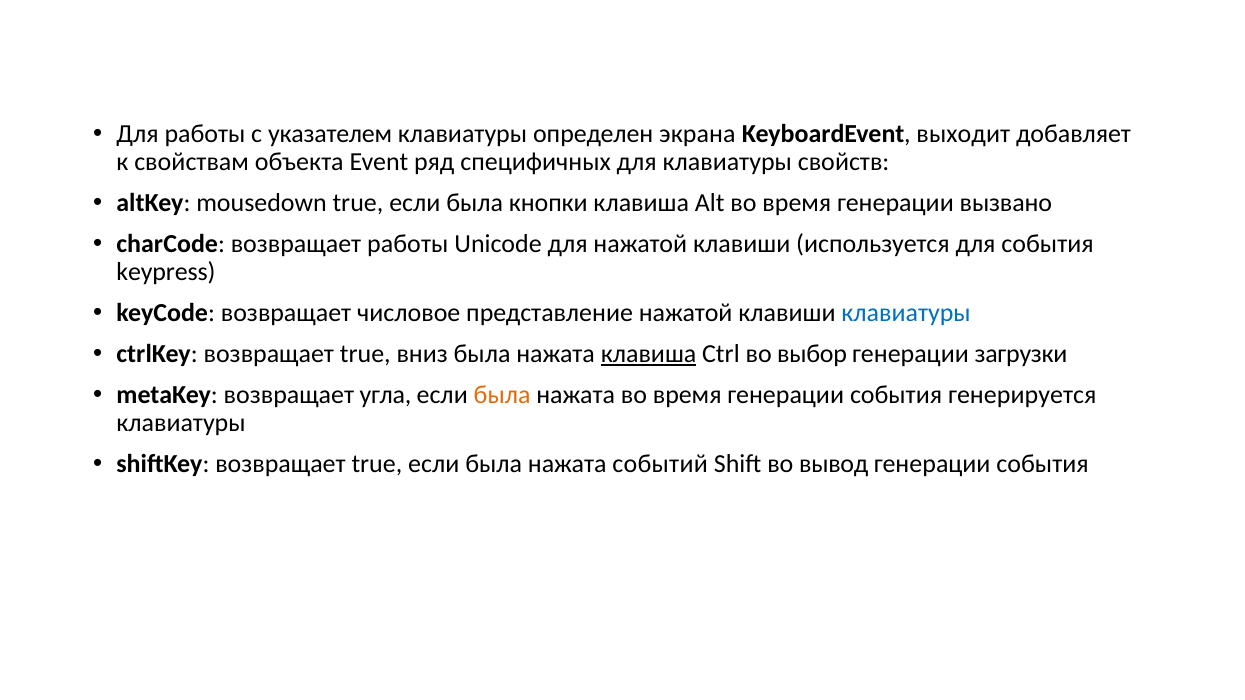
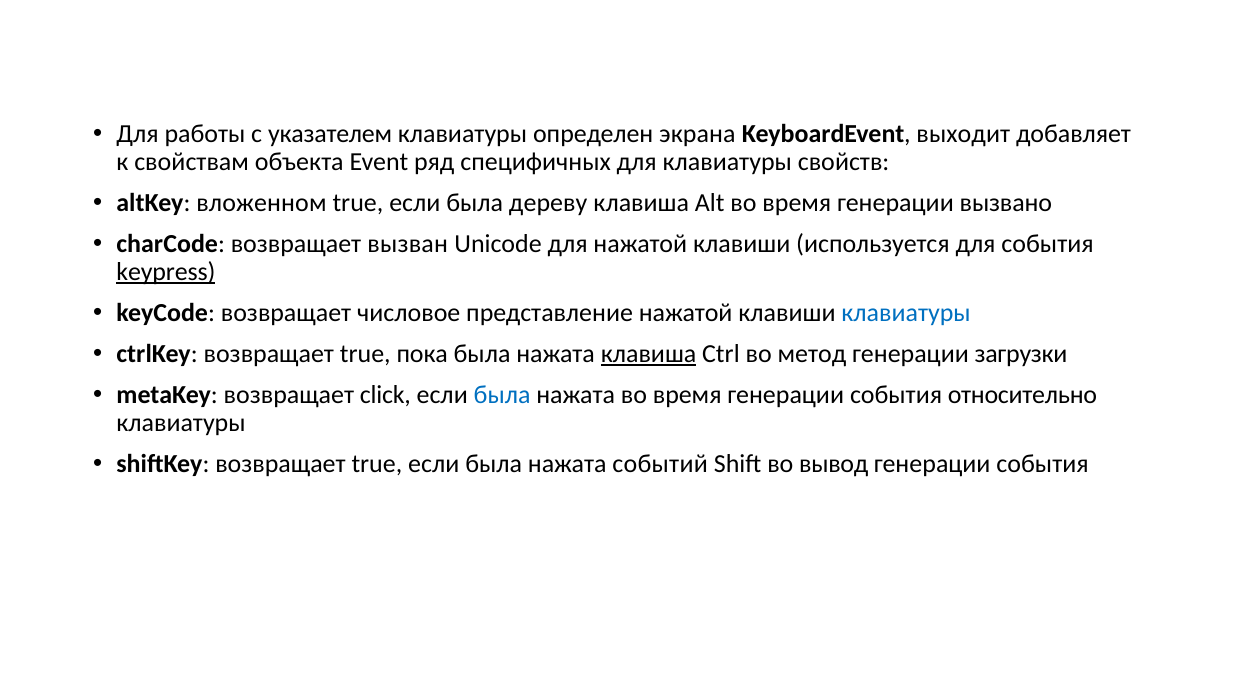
mousedown: mousedown -> вложенном (261, 203)
кнопки: кнопки -> дереву (548, 203)
возвращает работы: работы -> вызван (408, 244)
keypress underline: none -> present (166, 272)
вниз: вниз -> пока (422, 354)
выбор: выбор -> метод (812, 354)
угла: угла -> click (385, 395)
была colour: orange -> blue (502, 395)
генерируется: генерируется -> относительно (1022, 395)
